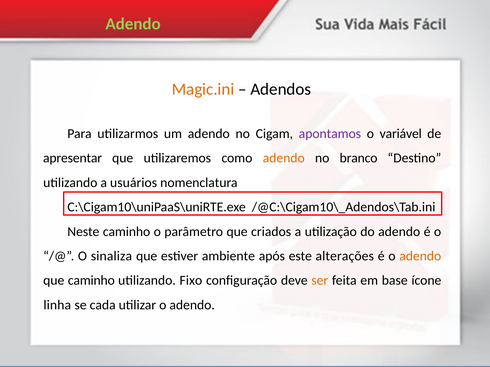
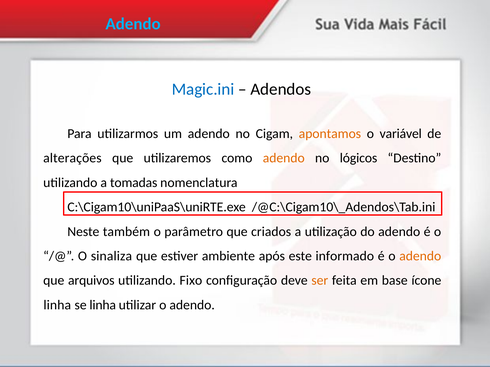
Adendo colour: light green -> light blue (133, 24)
Magic.ini colour: orange -> blue (203, 89)
apontamos colour: purple -> orange (330, 134)
apresentar: apresentar -> alterações (72, 158)
branco: branco -> lógicos (359, 158)
usuários: usuários -> tomadas (134, 183)
Neste caminho: caminho -> também (126, 232)
alterações: alterações -> informado (345, 256)
que caminho: caminho -> arquivos (91, 281)
se cada: cada -> linha (103, 305)
